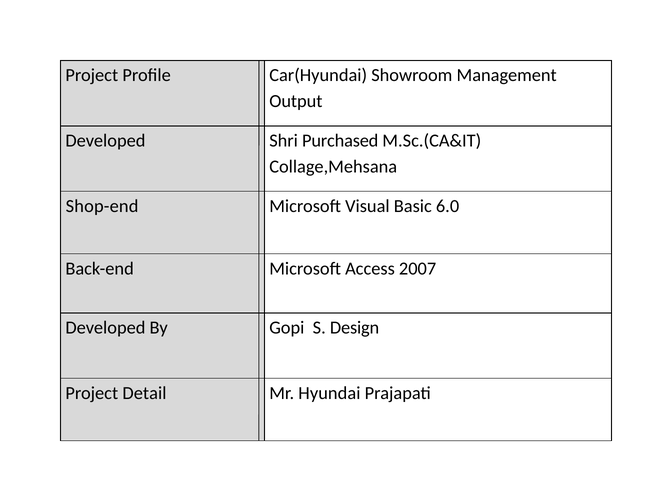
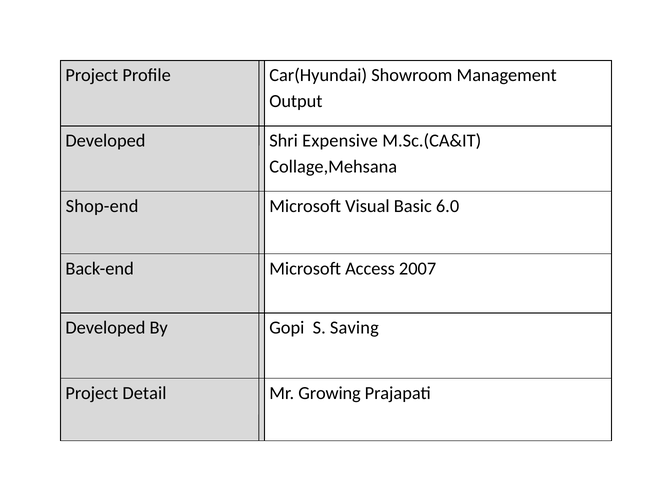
Purchased: Purchased -> Expensive (340, 141)
Design: Design -> Saving (354, 328)
Hyundai: Hyundai -> Growing (330, 393)
